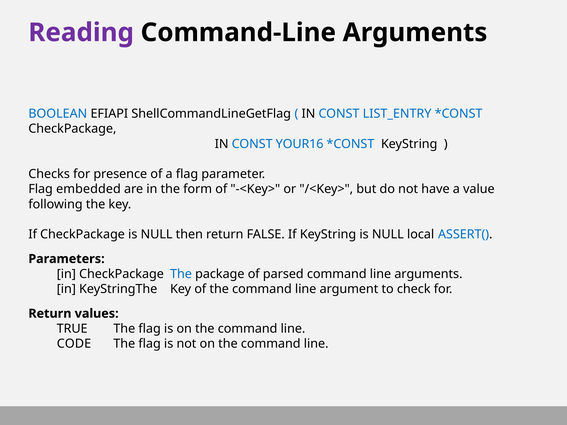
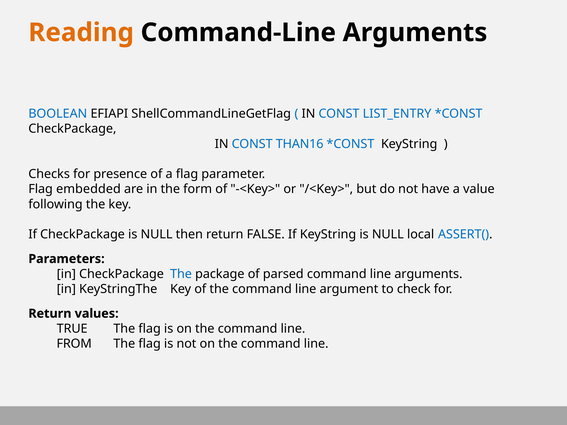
Reading colour: purple -> orange (81, 33)
YOUR16: YOUR16 -> THAN16 (300, 144)
CODE: CODE -> FROM (74, 344)
